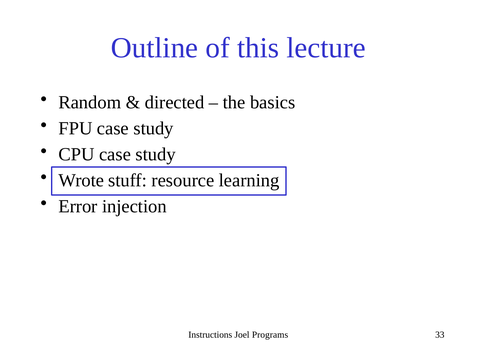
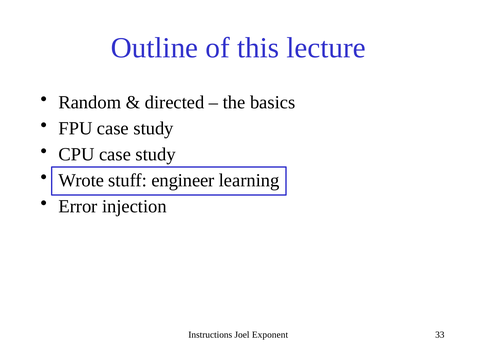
resource: resource -> engineer (183, 180)
Programs: Programs -> Exponent (270, 335)
